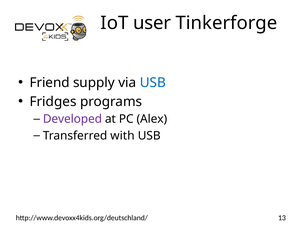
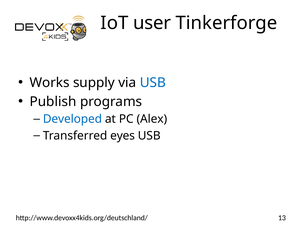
Friend: Friend -> Works (50, 83)
Fridges: Fridges -> Publish (53, 102)
Developed colour: purple -> blue (72, 119)
with: with -> eyes (123, 136)
